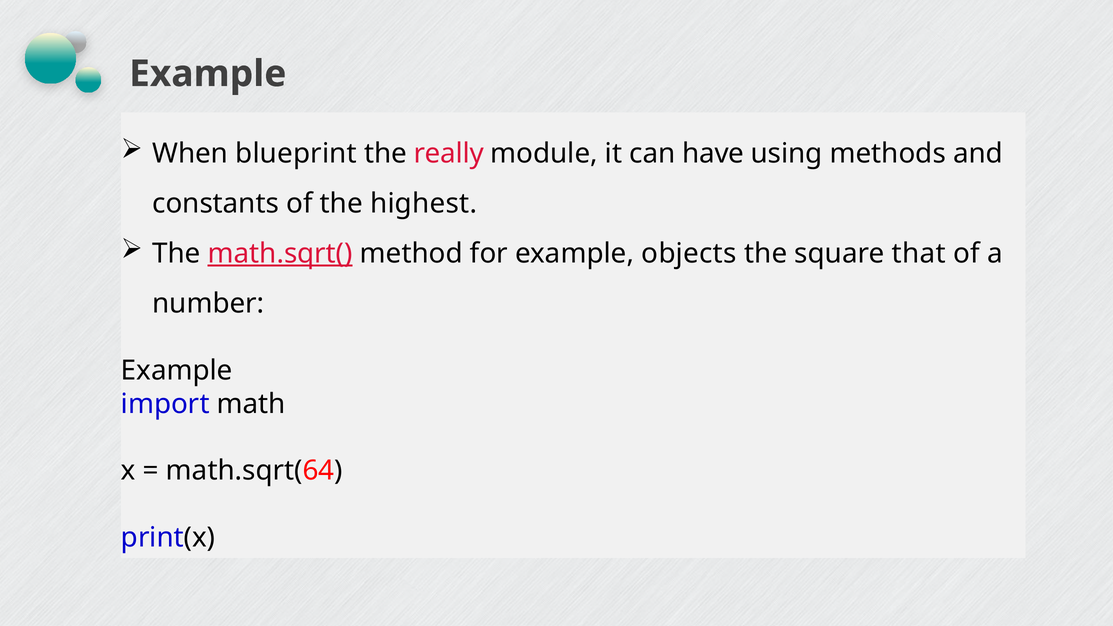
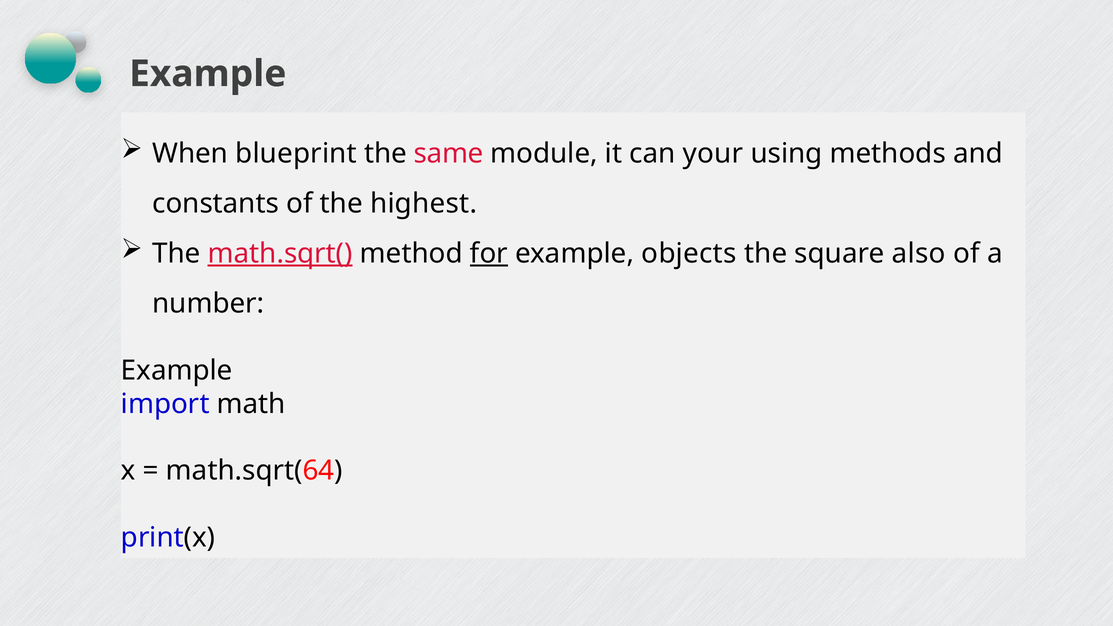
really: really -> same (449, 153)
have: have -> your (713, 153)
for underline: none -> present (489, 254)
that: that -> also (919, 254)
